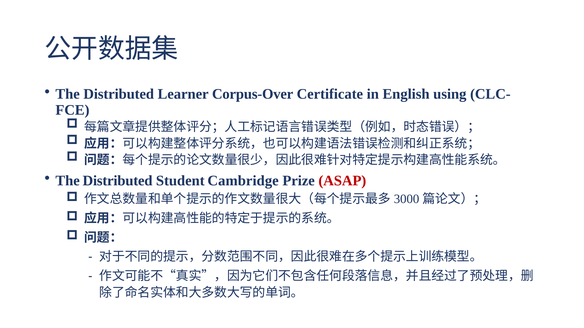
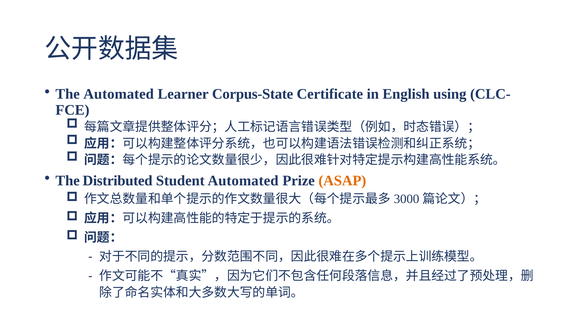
Distributed: Distributed -> Automated (119, 94)
Corpus-Over: Corpus-Over -> Corpus-State (253, 94)
Student Cambridge: Cambridge -> Automated (243, 181)
ASAP colour: red -> orange (342, 181)
